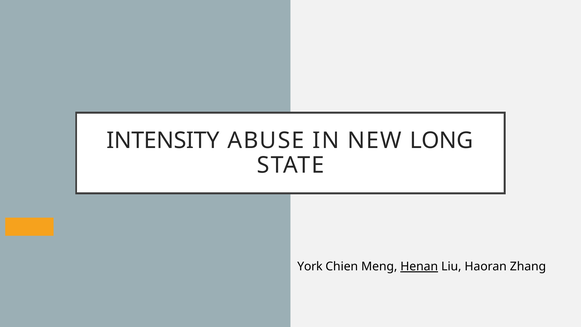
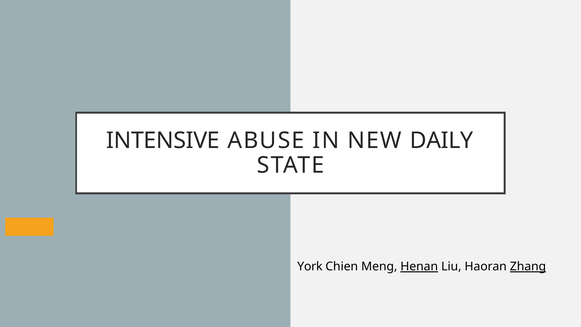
INTENSITY: INTENSITY -> INTENSIVE (163, 140)
LONG: LONG -> DAILY (442, 140)
Zhang underline: none -> present (528, 266)
